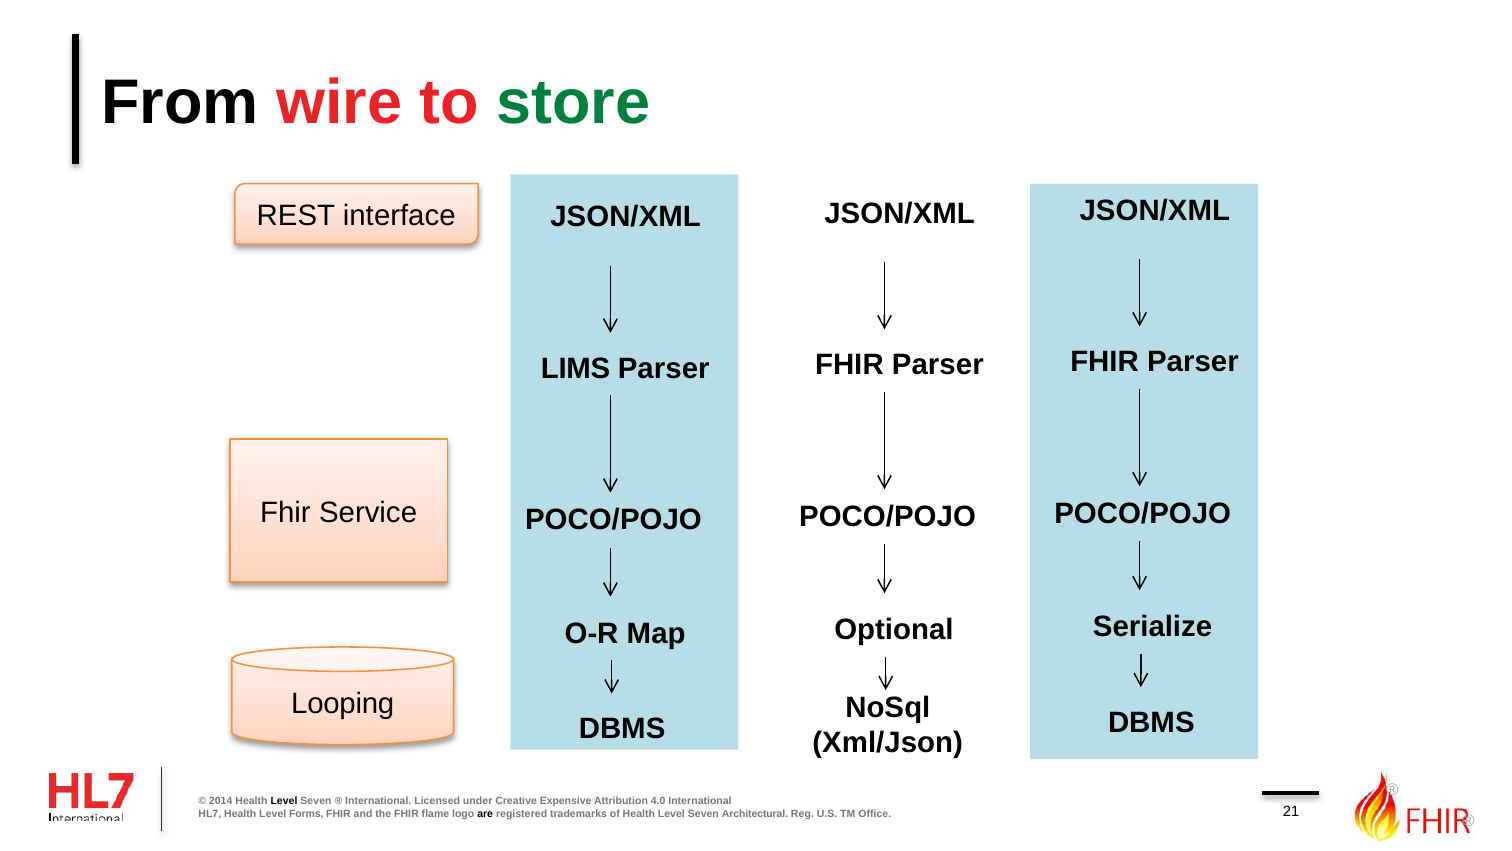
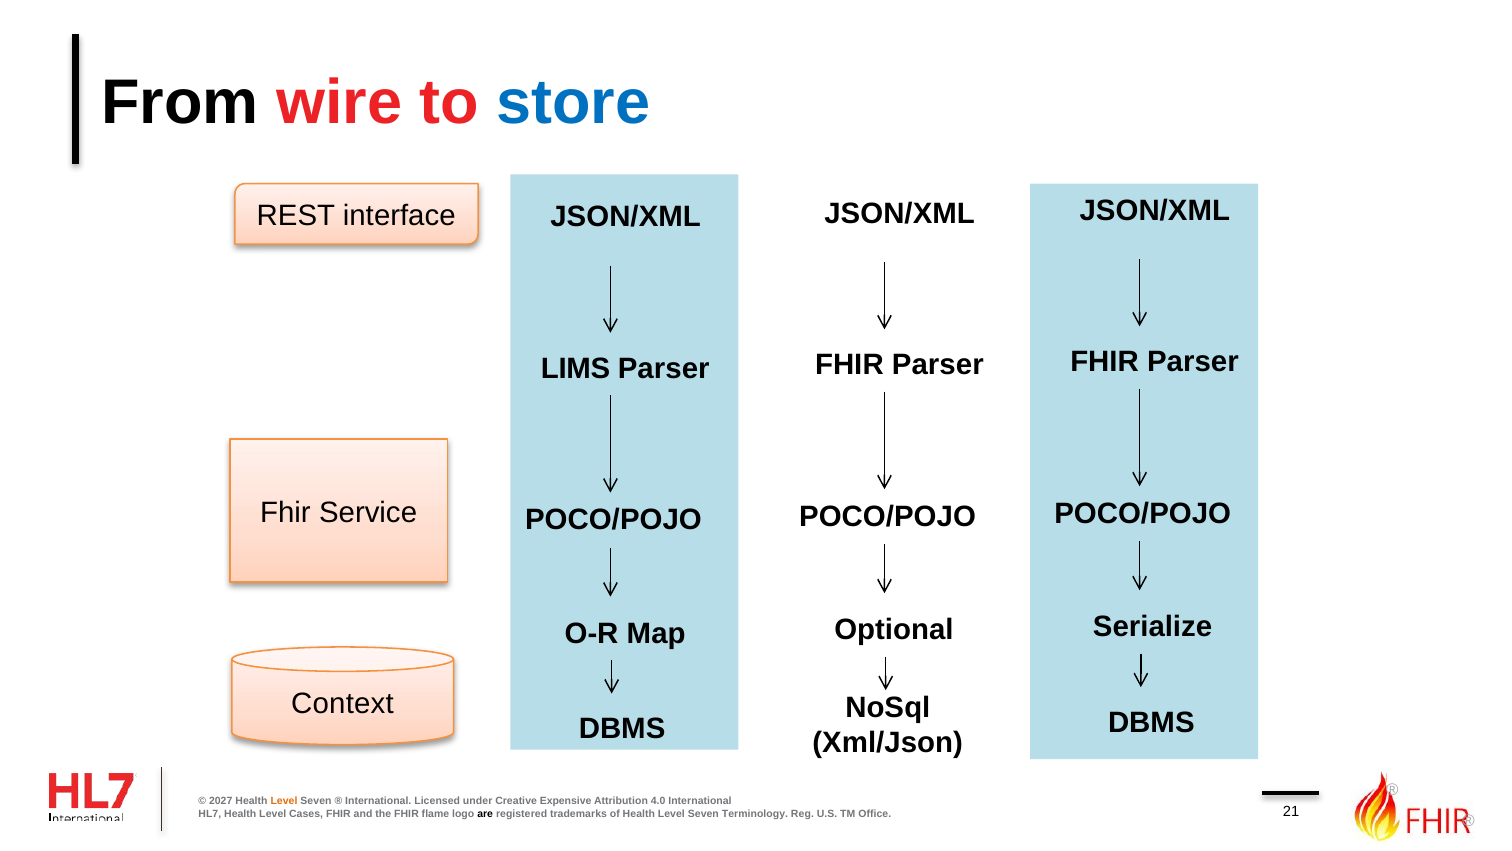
store colour: green -> blue (573, 103)
Looping: Looping -> Context (342, 704)
2014: 2014 -> 2027 (221, 801)
Level colour: black -> orange (284, 801)
Forms: Forms -> Cases (306, 813)
Architectural: Architectural -> Terminology (755, 813)
